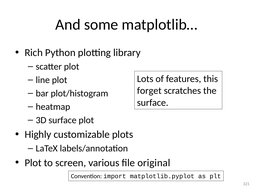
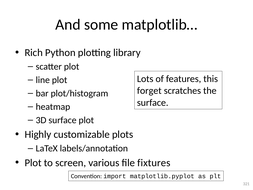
original: original -> fixtures (154, 163)
